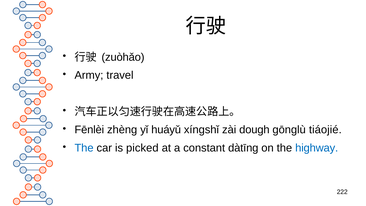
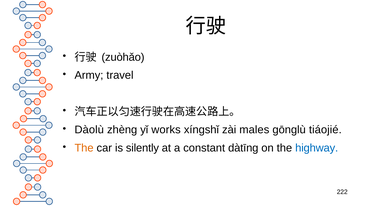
Fēnlèi: Fēnlèi -> Dàolù (89, 130)
huáyǔ: huáyǔ -> works (166, 130)
dough: dough -> males (254, 130)
The colour: blue -> orange (84, 148)
picked: picked -> silently (142, 148)
